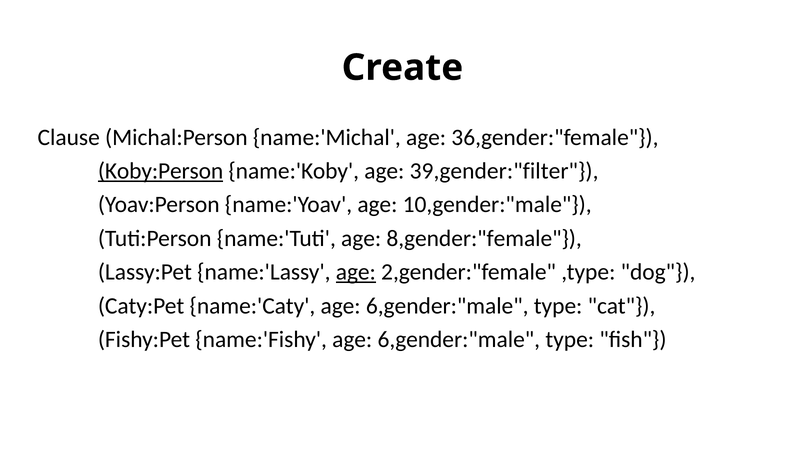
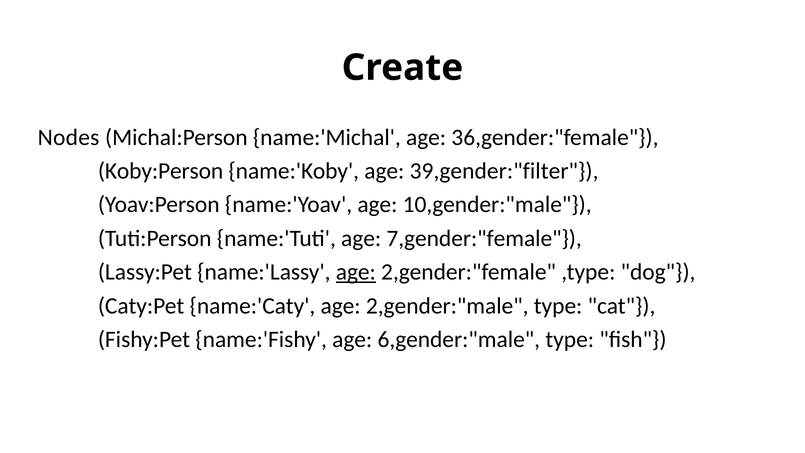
Clause: Clause -> Nodes (69, 137)
Koby:Person underline: present -> none (161, 171)
8,gender:"female: 8,gender:"female -> 7,gender:"female (484, 238)
name:'Caty age 6,gender:"male: 6,gender:"male -> 2,gender:"male (447, 306)
